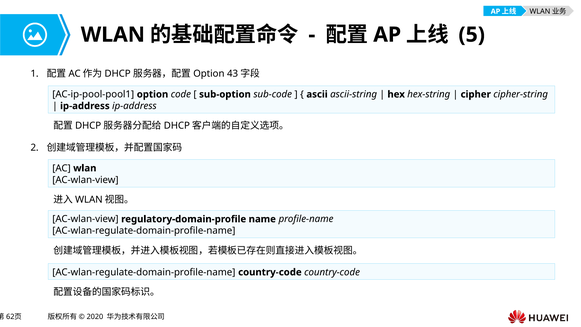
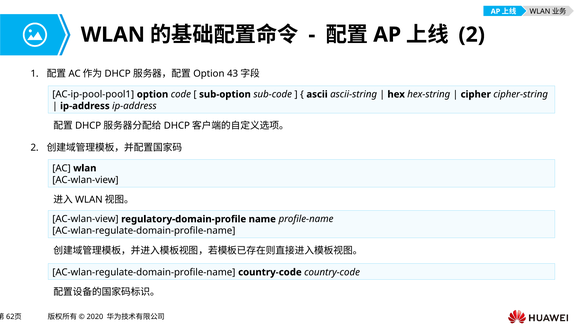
5: 5 -> 2 (472, 35)
